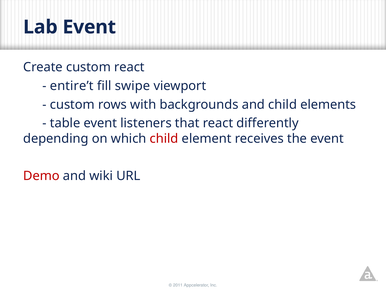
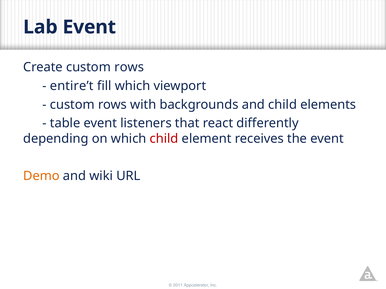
Create custom react: react -> rows (129, 67)
fill swipe: swipe -> which (133, 86)
Demo colour: red -> orange (41, 176)
